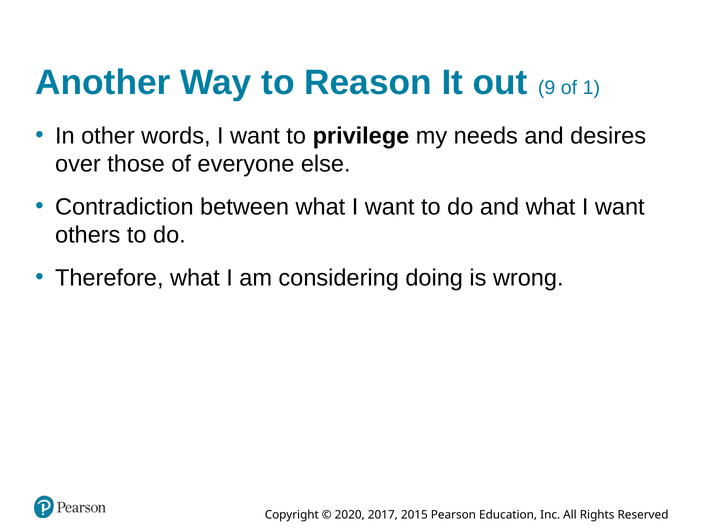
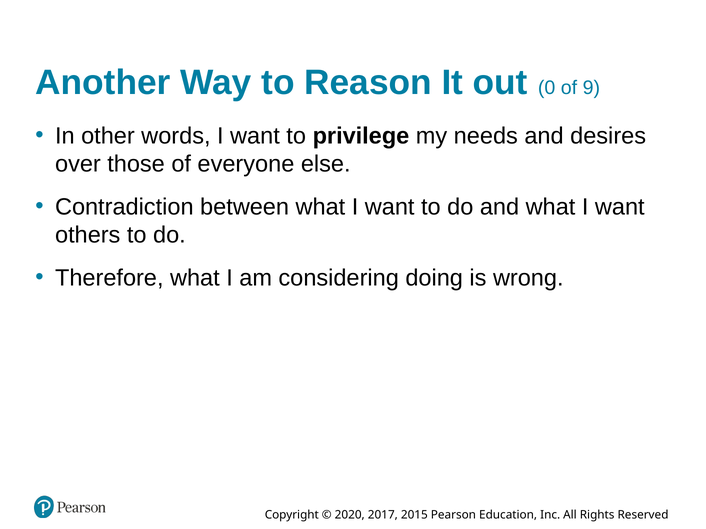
9: 9 -> 0 (547, 88)
1: 1 -> 9 (591, 88)
